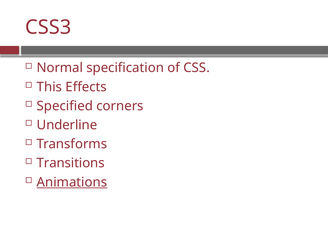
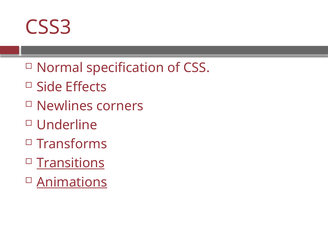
This: This -> Side (49, 87)
Specified: Specified -> Newlines (65, 106)
Transitions underline: none -> present (71, 163)
